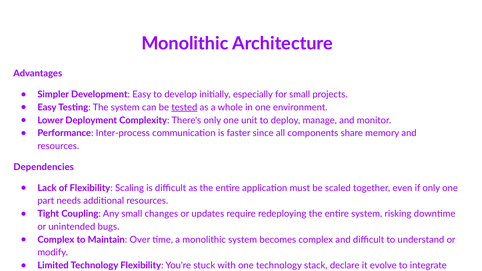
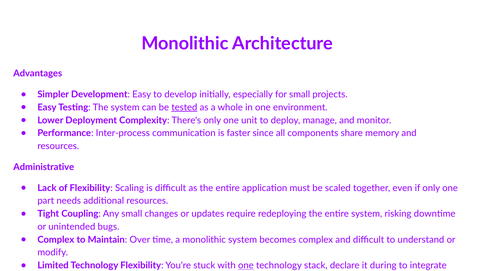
Dependencies: Dependencies -> Administrative (44, 167)
one underline: none -> present (246, 266)
evolve: evolve -> during (383, 266)
